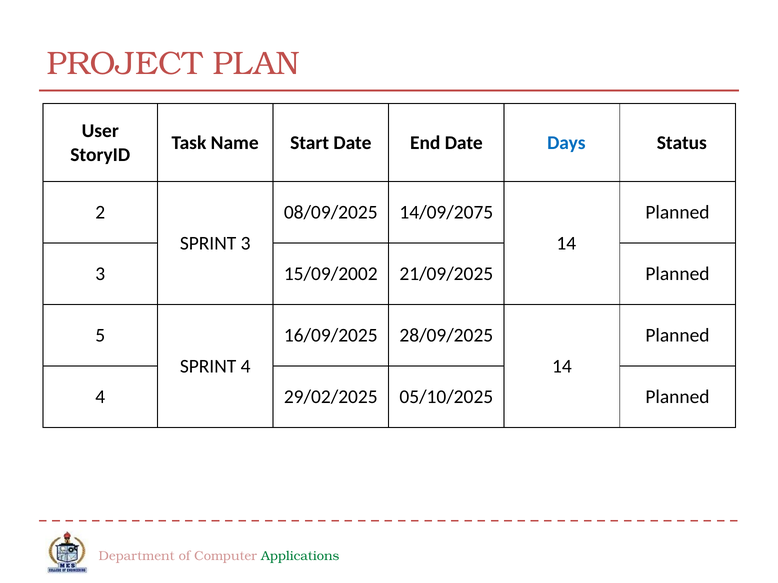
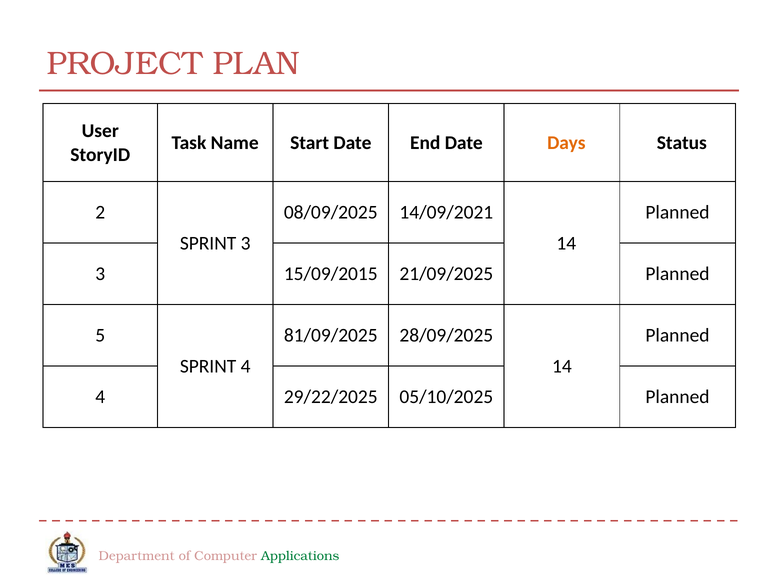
Days colour: blue -> orange (566, 143)
14/09/2075: 14/09/2075 -> 14/09/2021 (446, 213)
15/09/2002: 15/09/2002 -> 15/09/2015 (331, 274)
16/09/2025: 16/09/2025 -> 81/09/2025 (331, 336)
29/02/2025: 29/02/2025 -> 29/22/2025 (331, 397)
